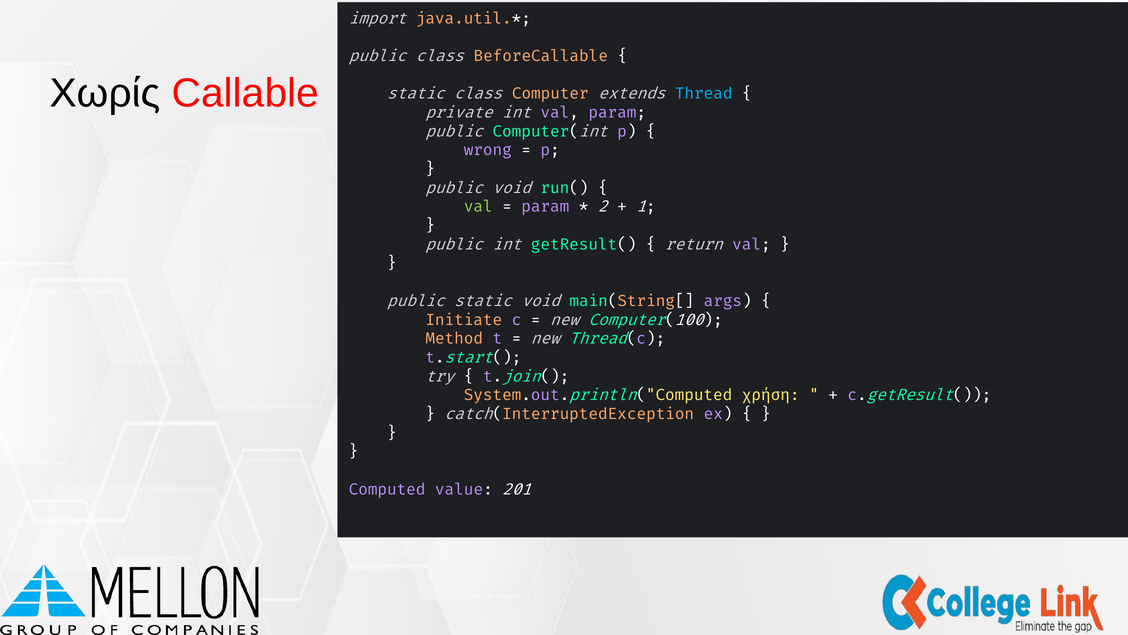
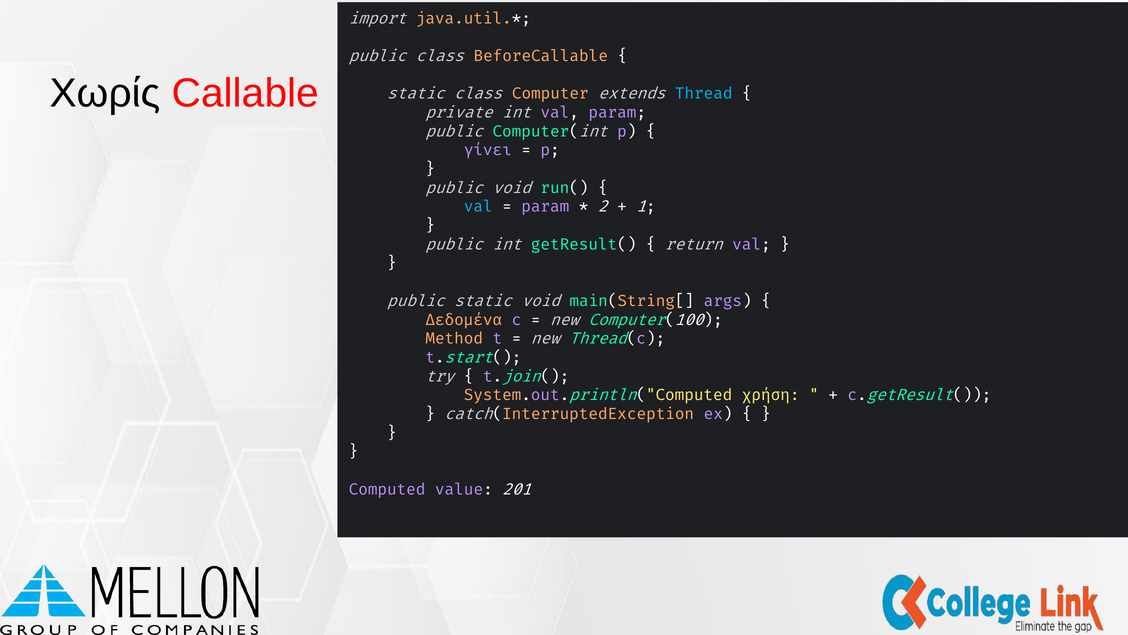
wrong: wrong -> γίνει (488, 150)
val colour: light green -> light blue (478, 207)
Initiate: Initiate -> Δεδομένα (464, 320)
